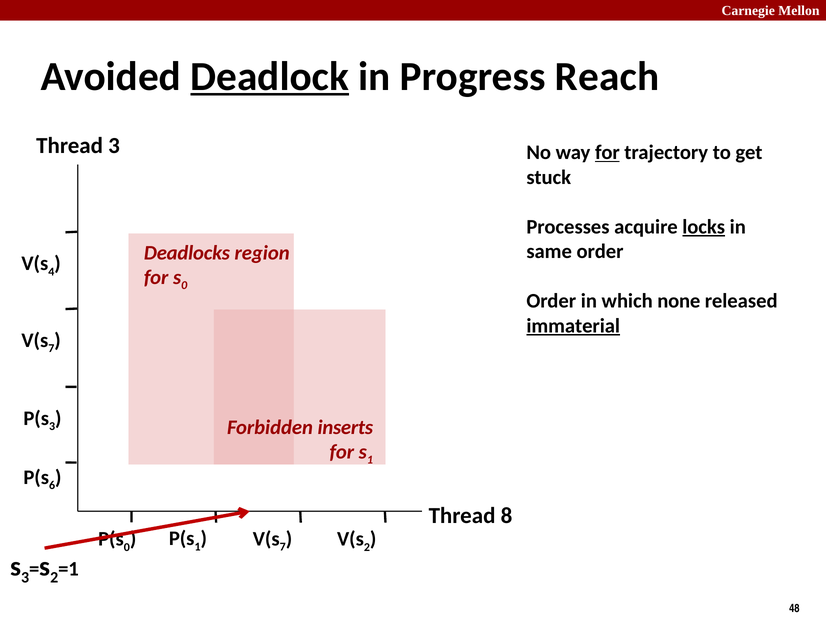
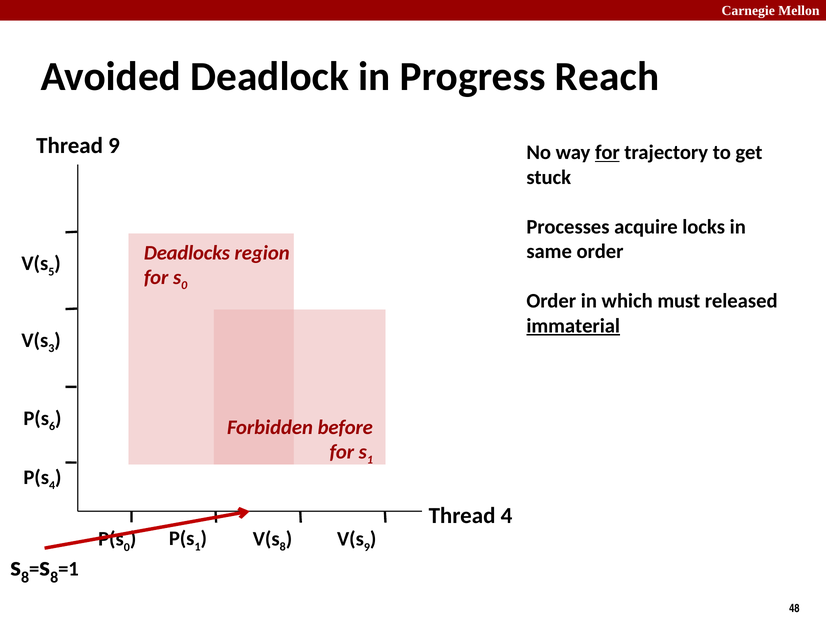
Deadlock underline: present -> none (270, 77)
Thread 3: 3 -> 9 (114, 146)
locks underline: present -> none (704, 227)
4: 4 -> 5 (51, 272)
none: none -> must (679, 301)
7: 7 -> 3 (51, 349)
3: 3 -> 6 (52, 427)
inserts: inserts -> before (345, 428)
6: 6 -> 4 (52, 486)
Thread 8: 8 -> 4 (506, 516)
2: 2 -> 9 (367, 548)
7: 7 -> 8 (283, 547)
3: 3 -> 8 (25, 578)
2: 2 -> 8 (54, 578)
